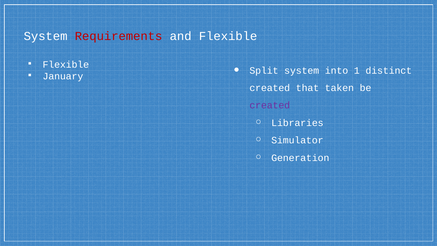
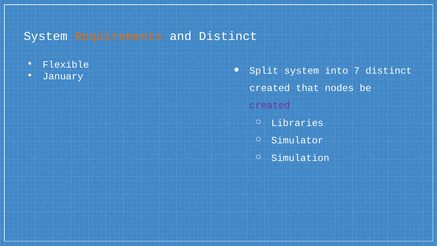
Requirements colour: red -> orange (119, 36)
and Flexible: Flexible -> Distinct (228, 36)
1: 1 -> 7 (357, 70)
taken: taken -> nodes (339, 88)
Generation: Generation -> Simulation (300, 158)
